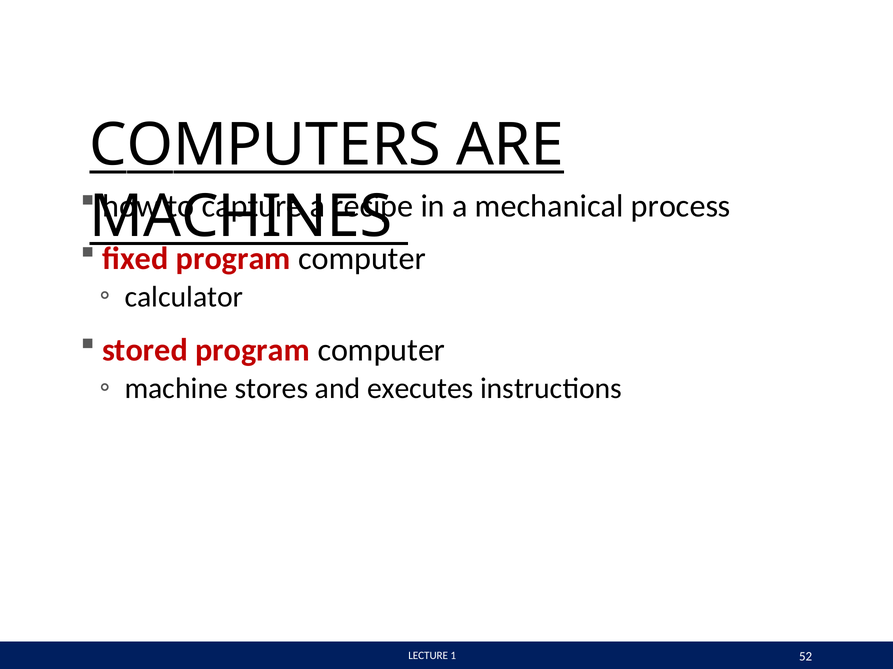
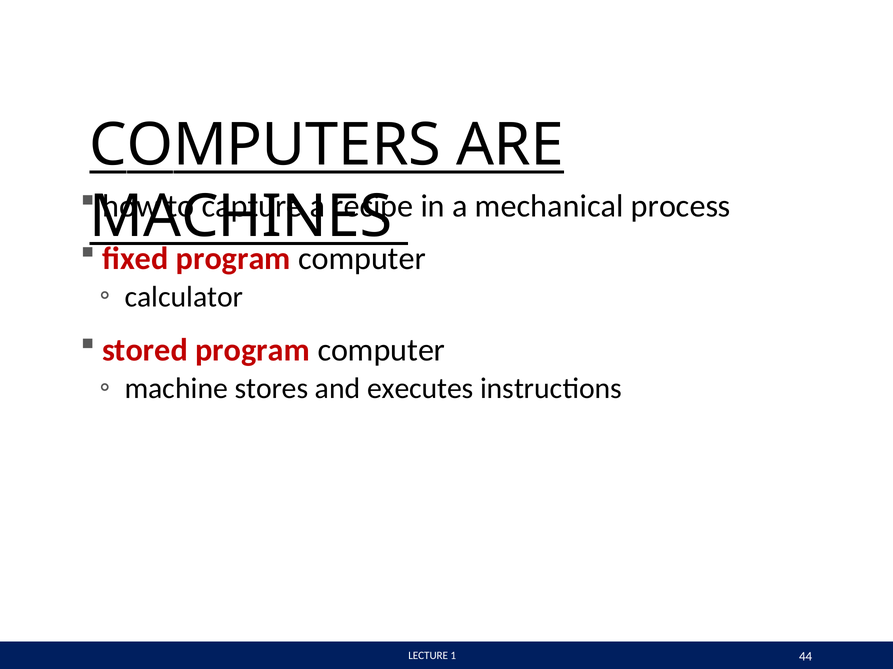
52: 52 -> 44 (806, 657)
